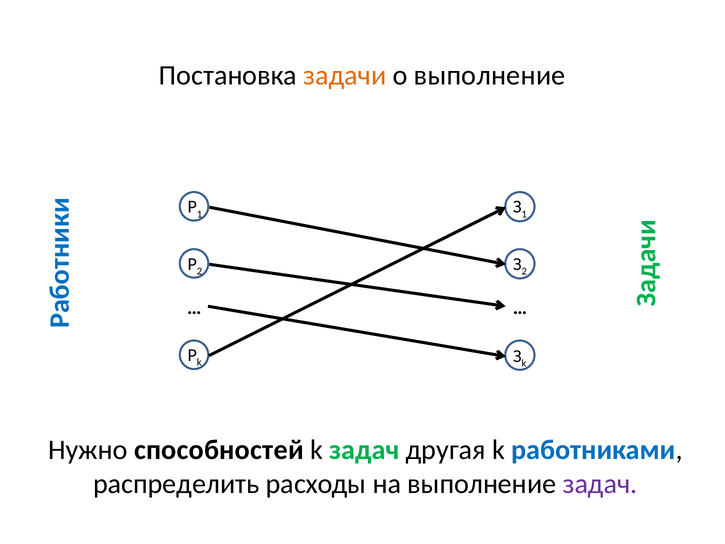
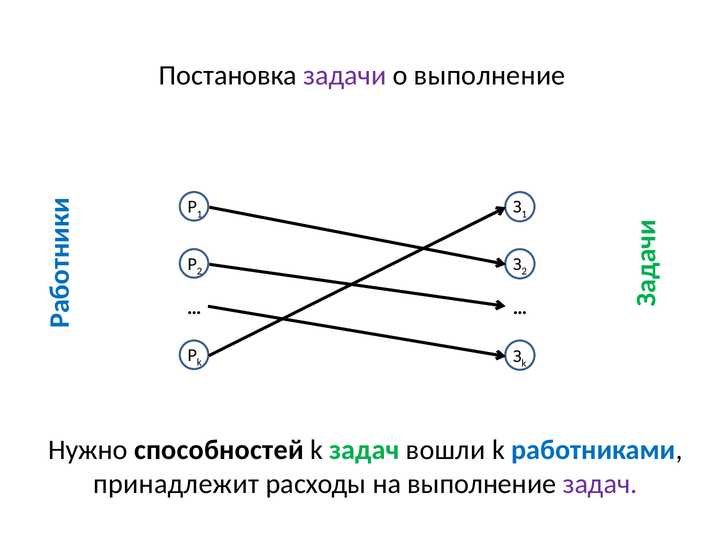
задачи colour: orange -> purple (345, 75)
другая: другая -> вошли (446, 450)
распределить: распределить -> принадлежит (176, 484)
